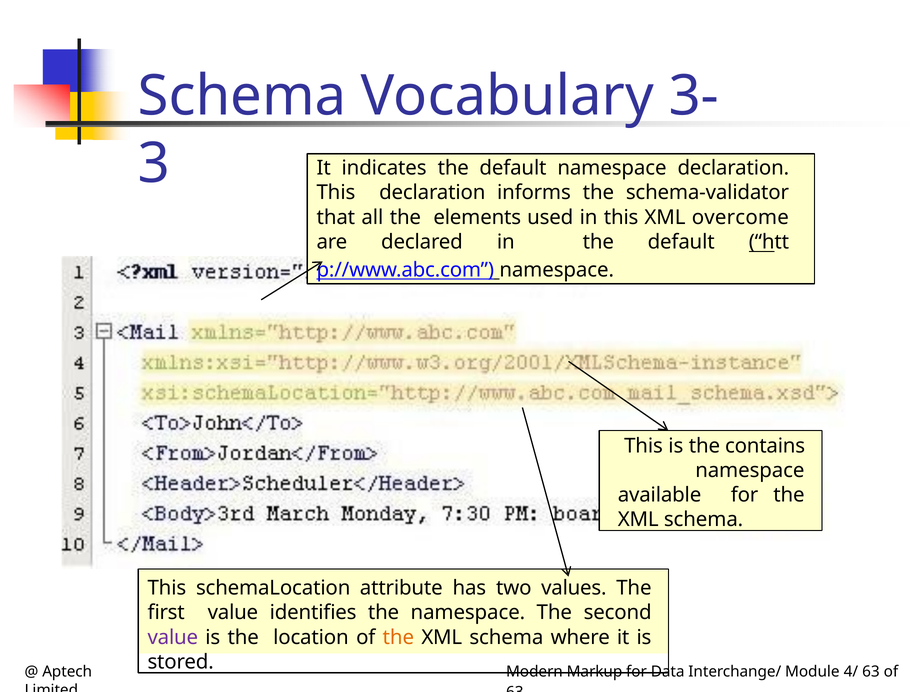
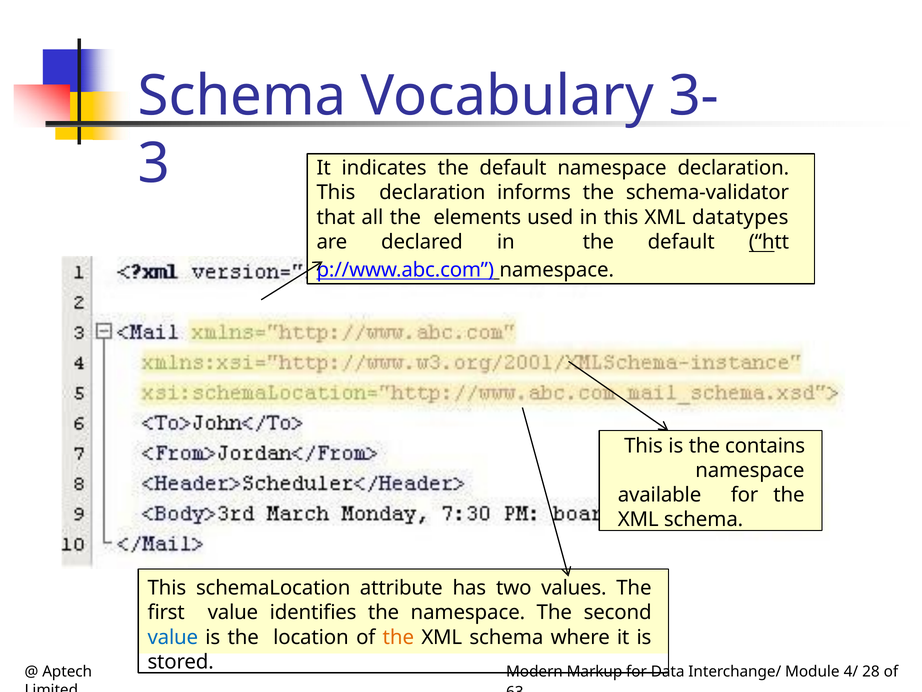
overcome: overcome -> datatypes (740, 217)
value colour: purple -> blue (173, 637)
4/ 63: 63 -> 28 (871, 671)
